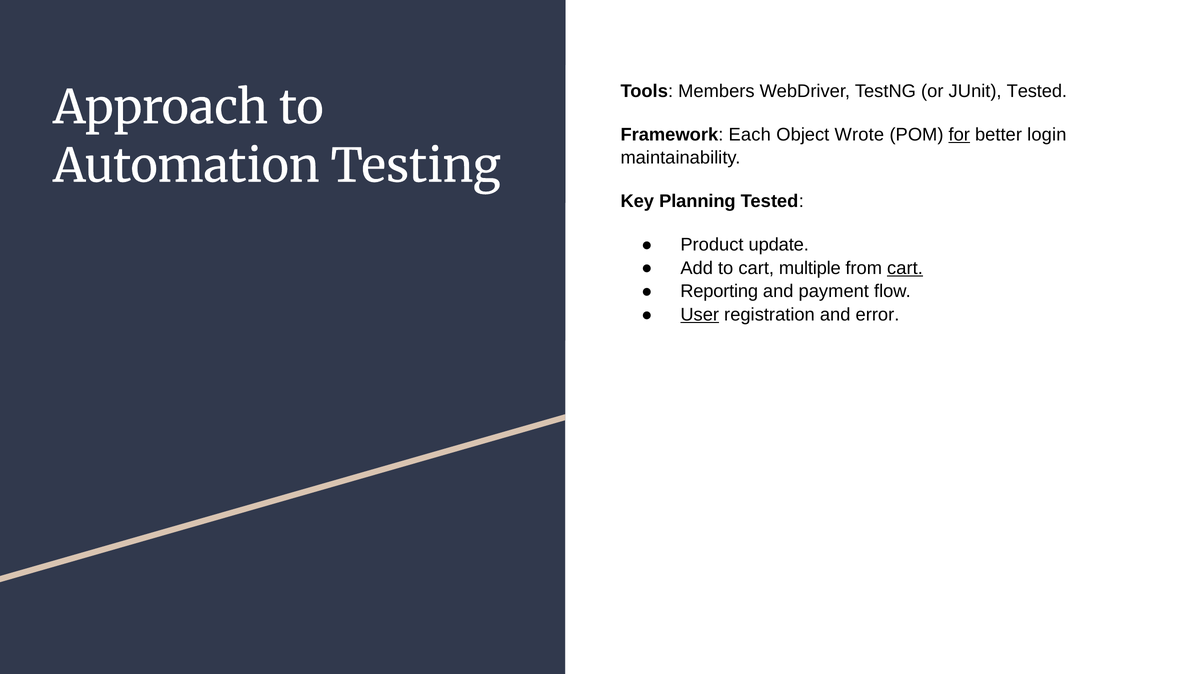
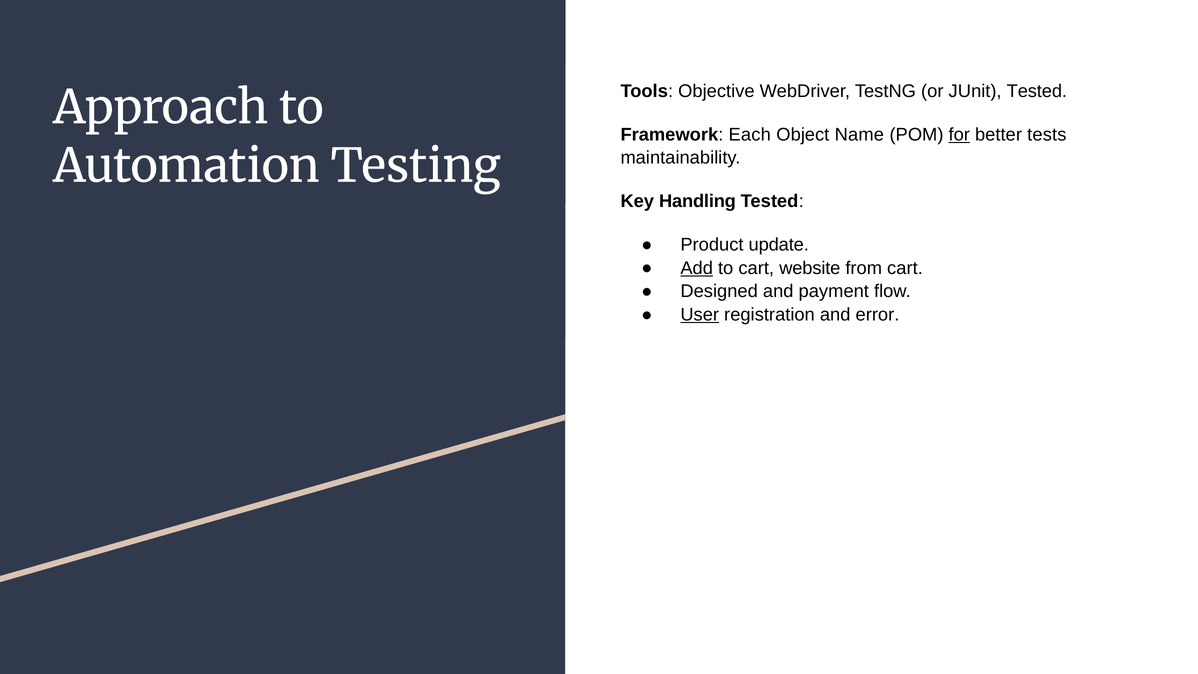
Members: Members -> Objective (716, 91)
Wrote: Wrote -> Name (859, 134)
login: login -> tests (1047, 134)
Planning: Planning -> Handling (697, 201)
Add underline: none -> present (697, 268)
multiple: multiple -> website (810, 268)
cart underline: present -> none (905, 268)
Reporting: Reporting -> Designed (719, 291)
